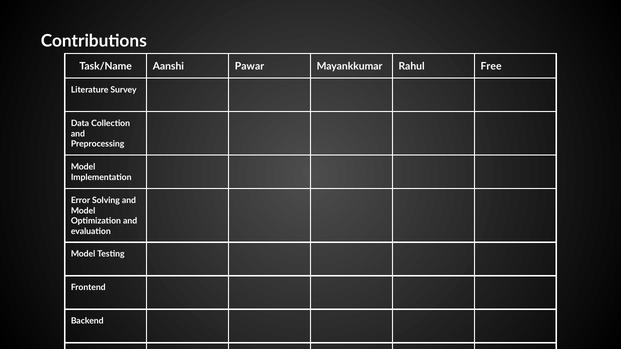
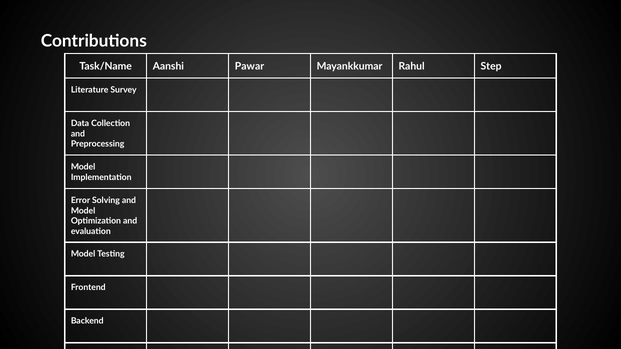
Free: Free -> Step (491, 66)
